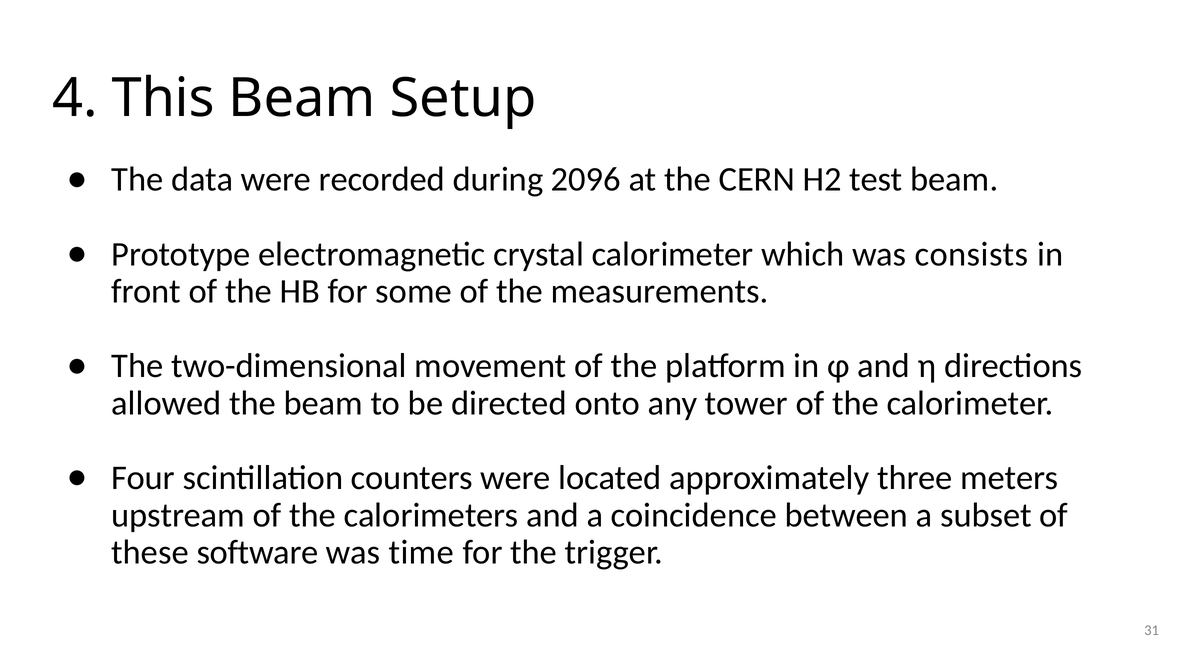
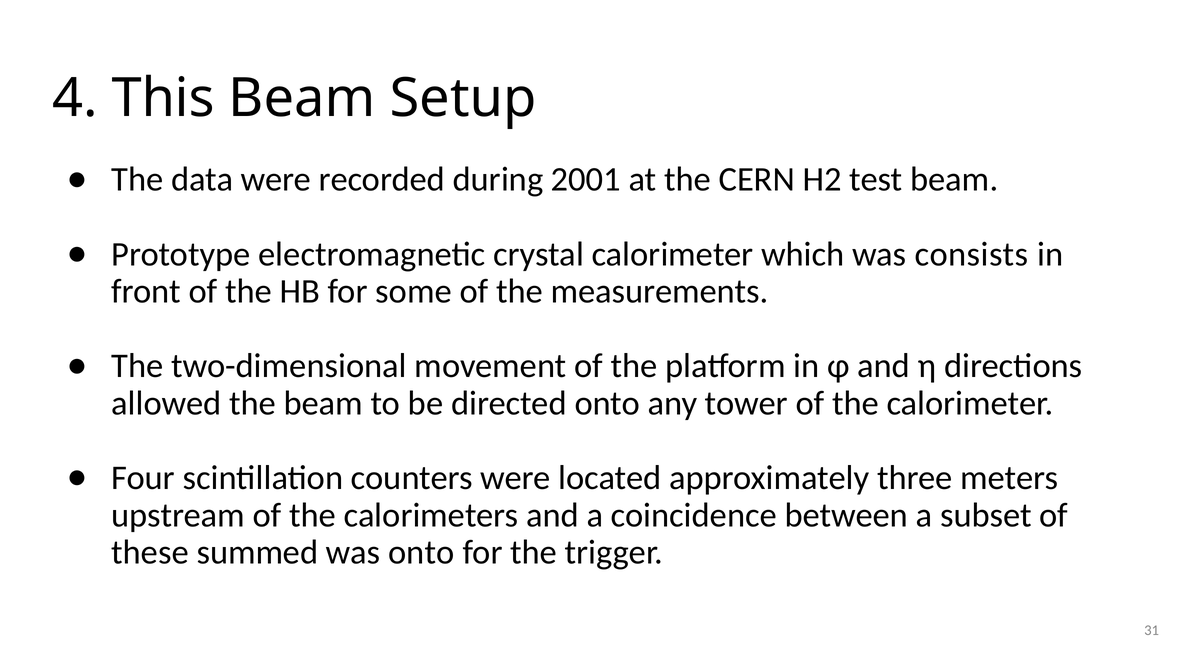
2096: 2096 -> 2001 (586, 180)
software: software -> summed (257, 553)
was time: time -> onto (421, 553)
